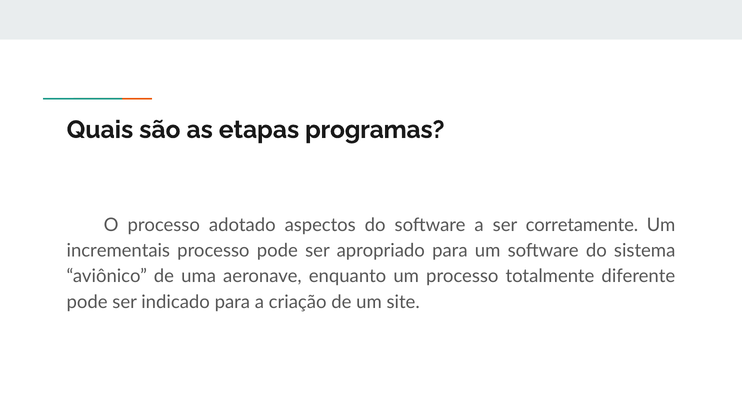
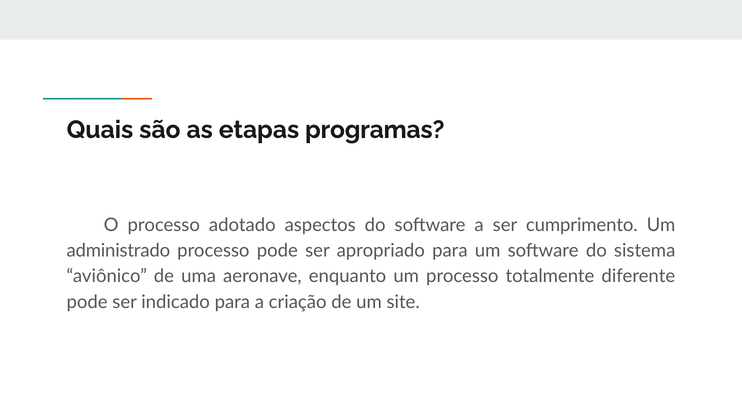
corretamente: corretamente -> cumprimento (582, 225)
incrementais: incrementais -> administrado (118, 250)
